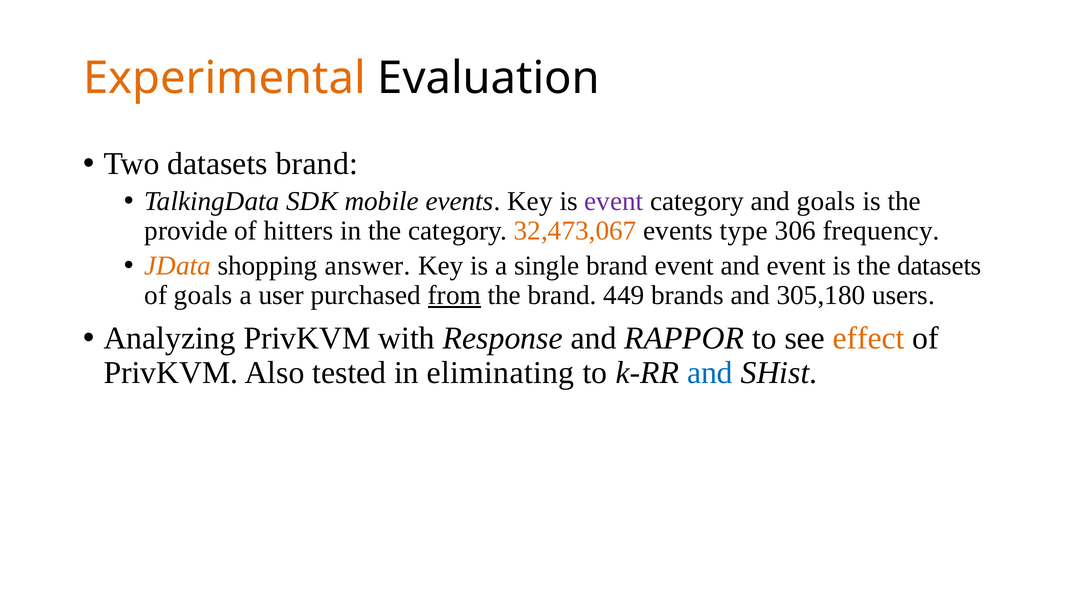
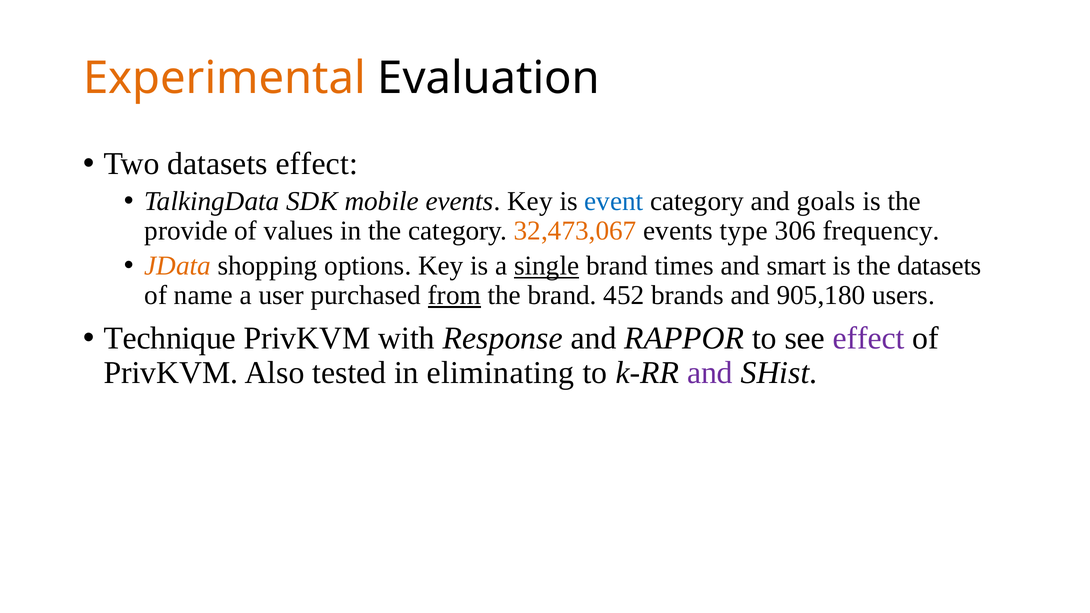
datasets brand: brand -> effect (317, 164)
event colour: purple -> blue (614, 201)
hitters: hitters -> values (299, 231)
answer: answer -> options (368, 266)
single underline: none -> present (547, 266)
brand event: event -> times (684, 266)
and event: event -> smart (796, 266)
of goals: goals -> name (203, 295)
449: 449 -> 452 (624, 295)
305,180: 305,180 -> 905,180 (821, 295)
Analyzing: Analyzing -> Technique (170, 339)
effect colour: orange -> purple (869, 339)
and colour: blue -> purple (710, 373)
